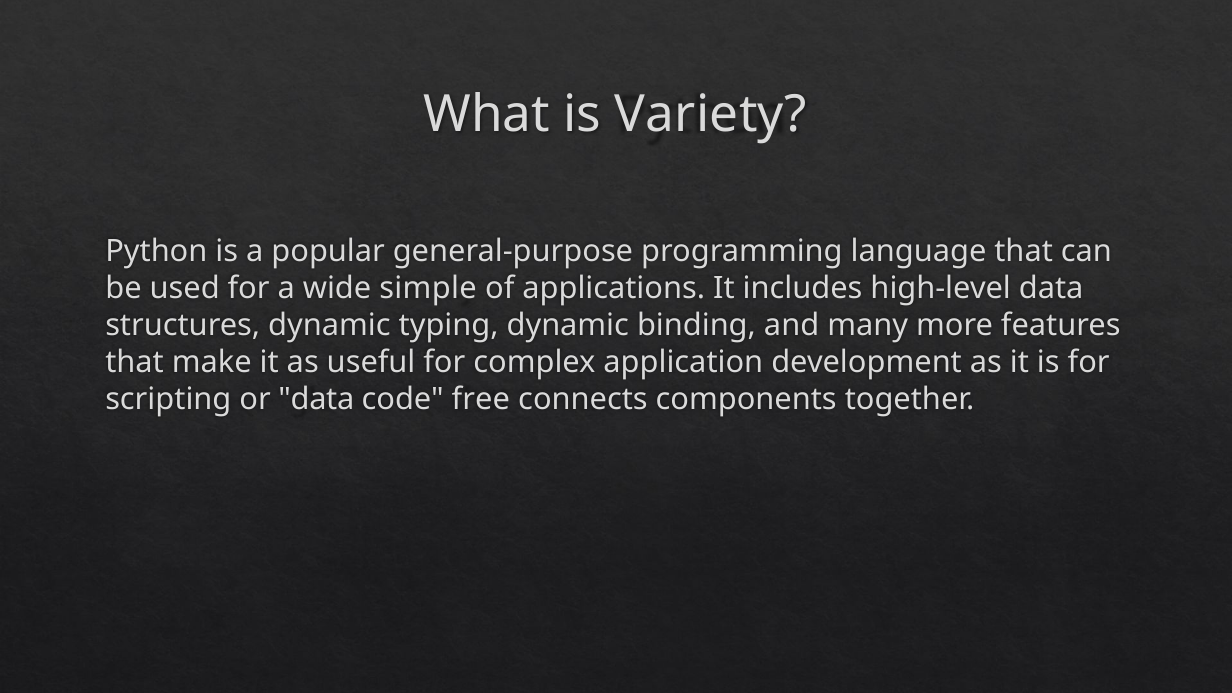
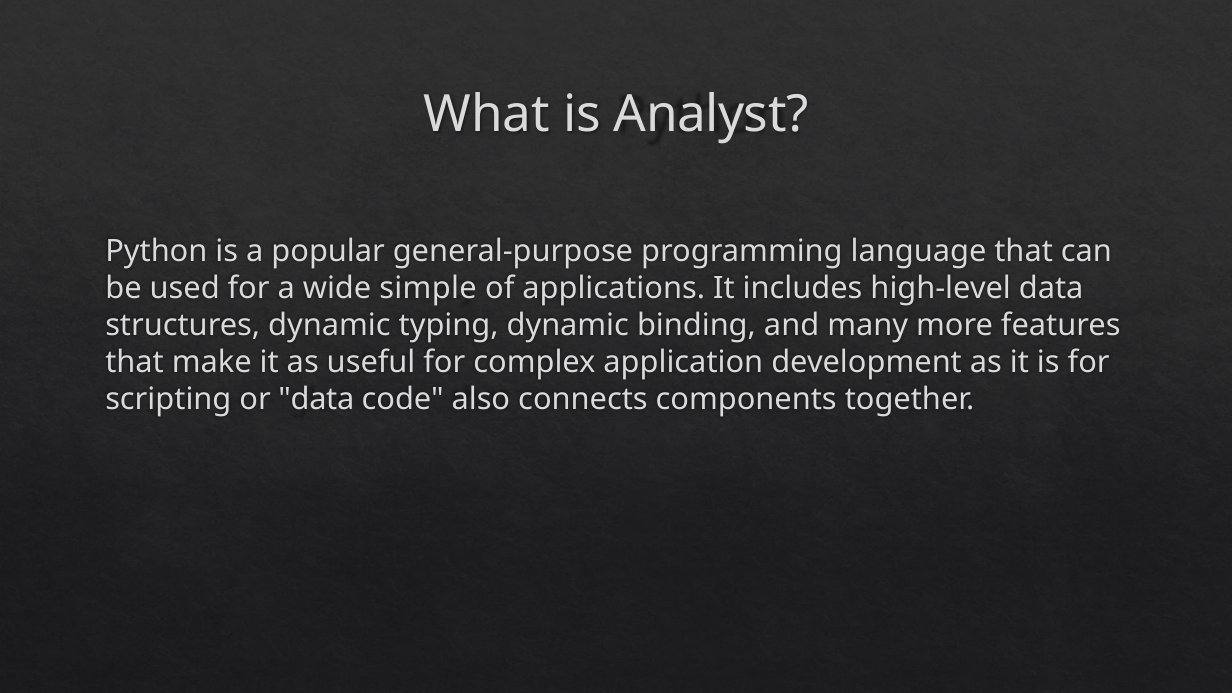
Variety: Variety -> Analyst (711, 114)
free: free -> also (481, 399)
